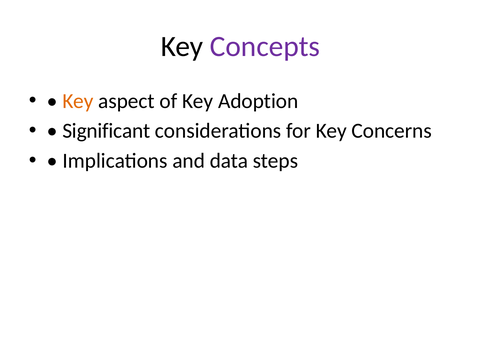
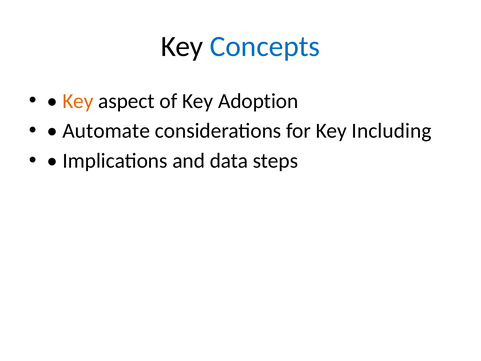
Concepts colour: purple -> blue (265, 47)
Significant: Significant -> Automate (106, 131)
Concerns: Concerns -> Including (392, 131)
